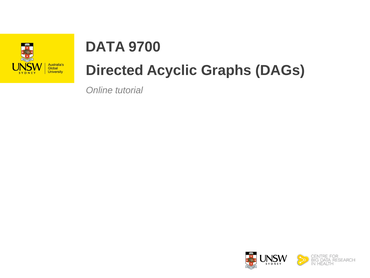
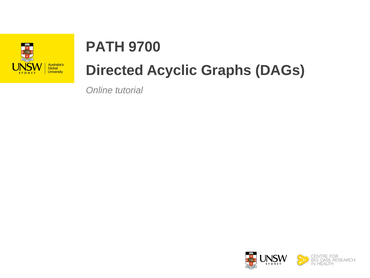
DATA: DATA -> PATH (105, 47)
